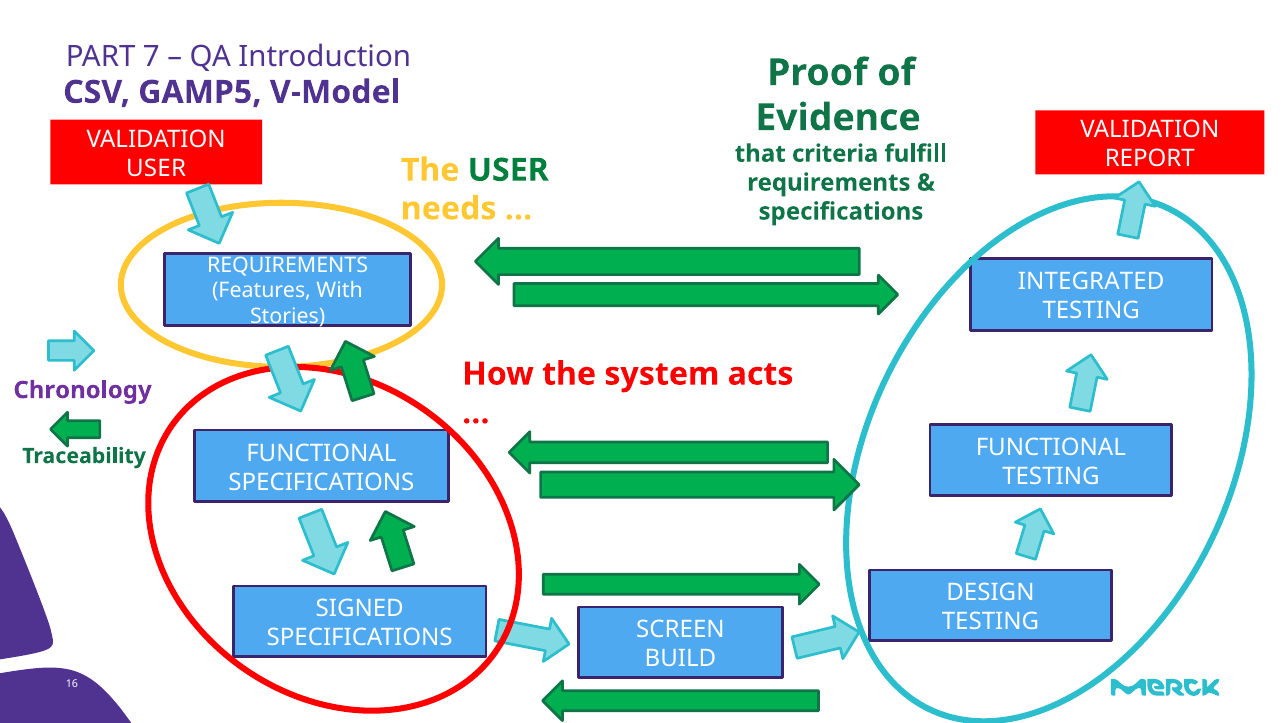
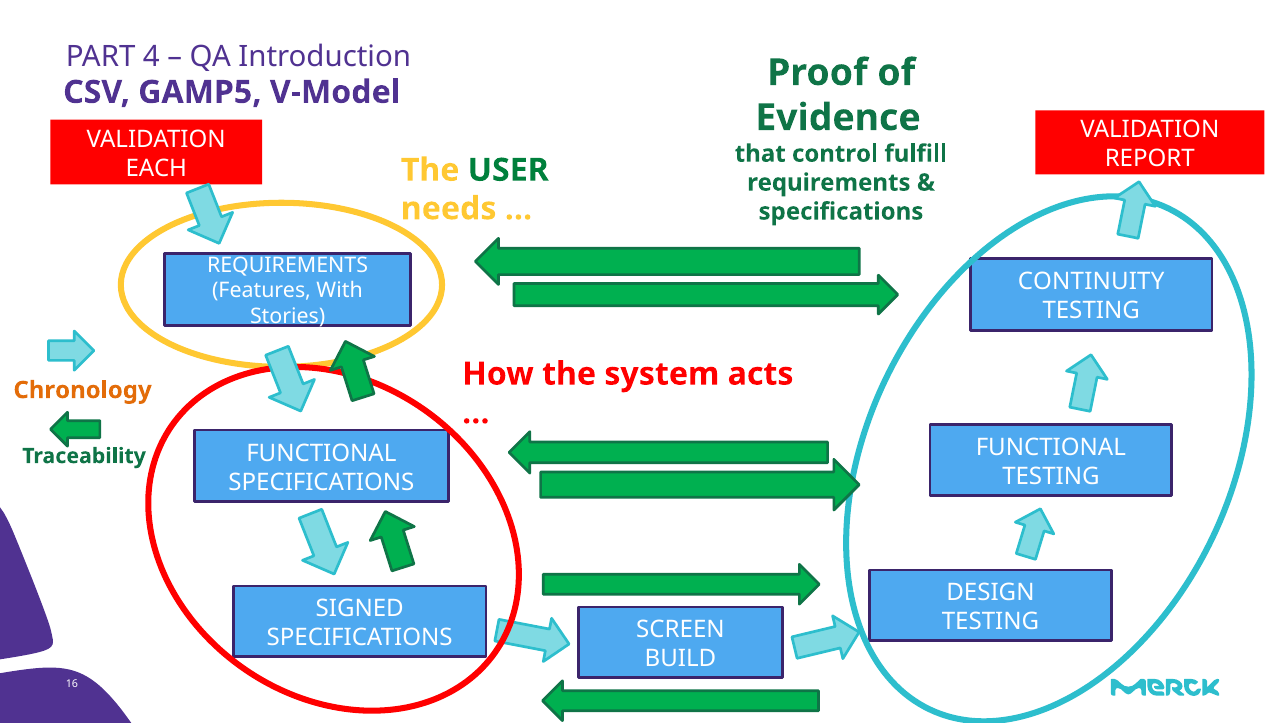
7: 7 -> 4 (151, 57)
criteria: criteria -> control (835, 154)
USER: USER -> EACH (156, 168)
INTEGRATED: INTEGRATED -> CONTINUITY (1091, 282)
Chronology colour: purple -> orange (83, 390)
